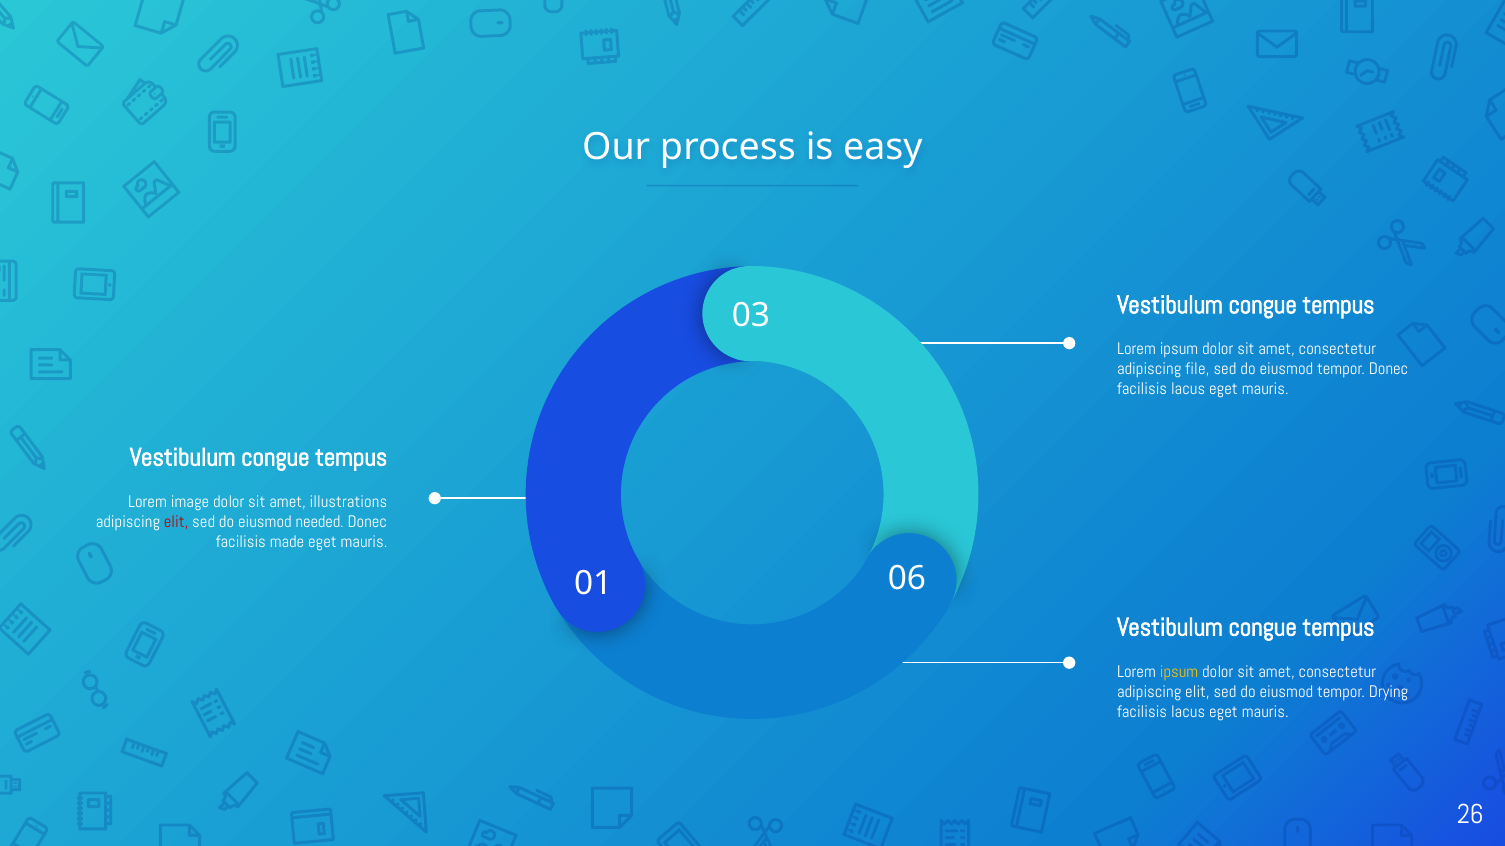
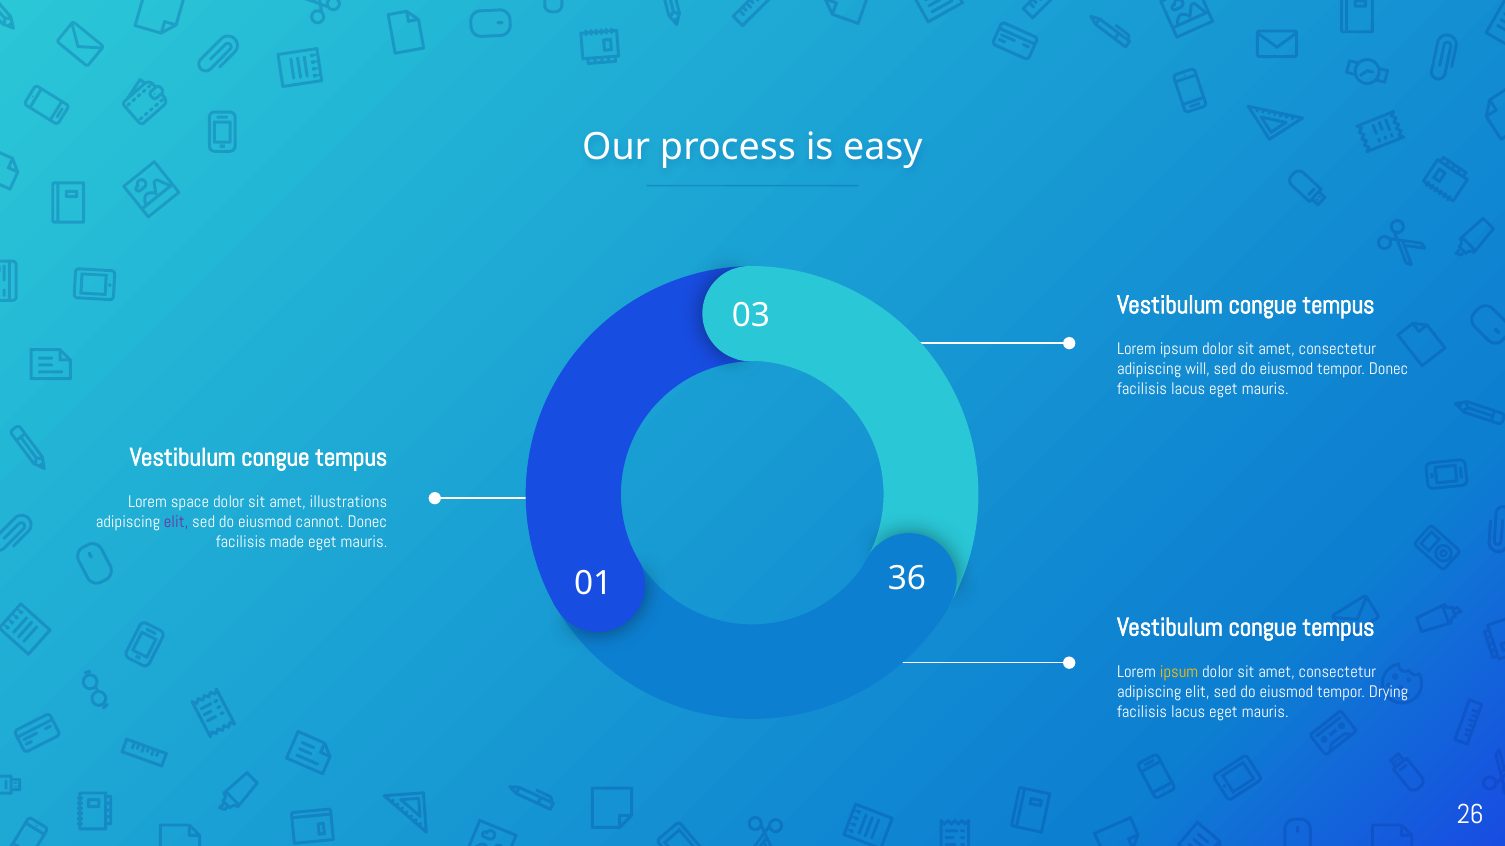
file: file -> will (1198, 370)
image: image -> space (190, 502)
elit colour: red -> purple (176, 522)
needed: needed -> cannot (320, 522)
06: 06 -> 36 (907, 579)
